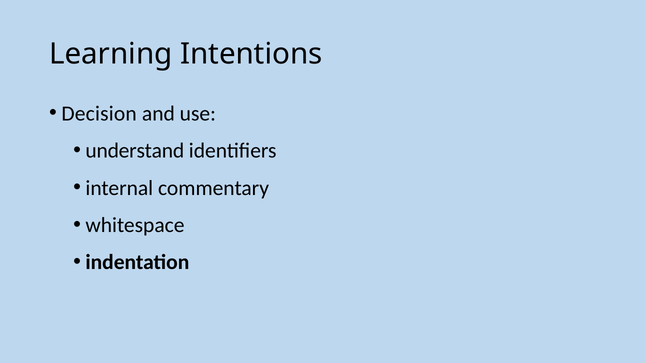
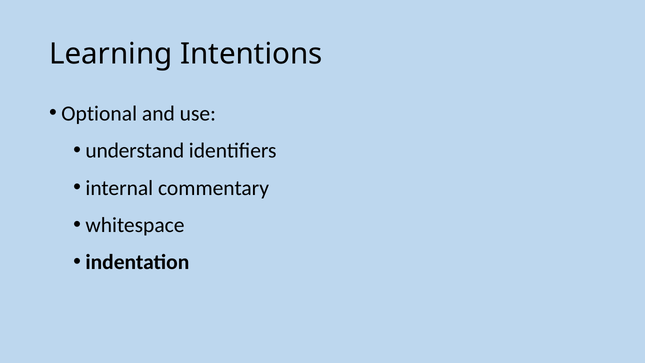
Decision: Decision -> Optional (99, 113)
